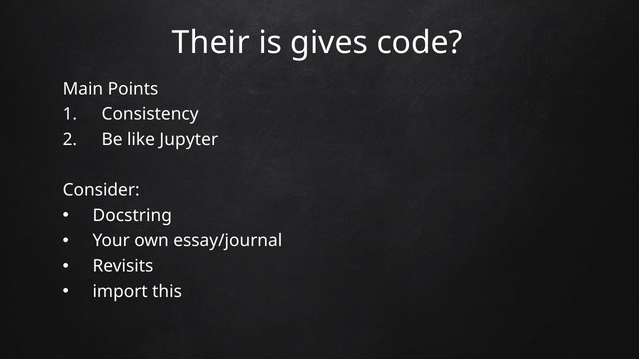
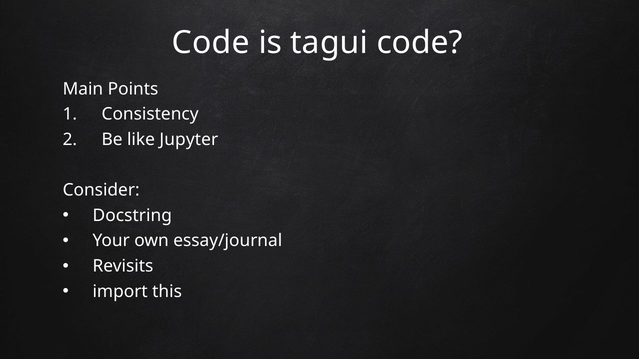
Their: Their -> Code (211, 43)
gives: gives -> tagui (329, 43)
